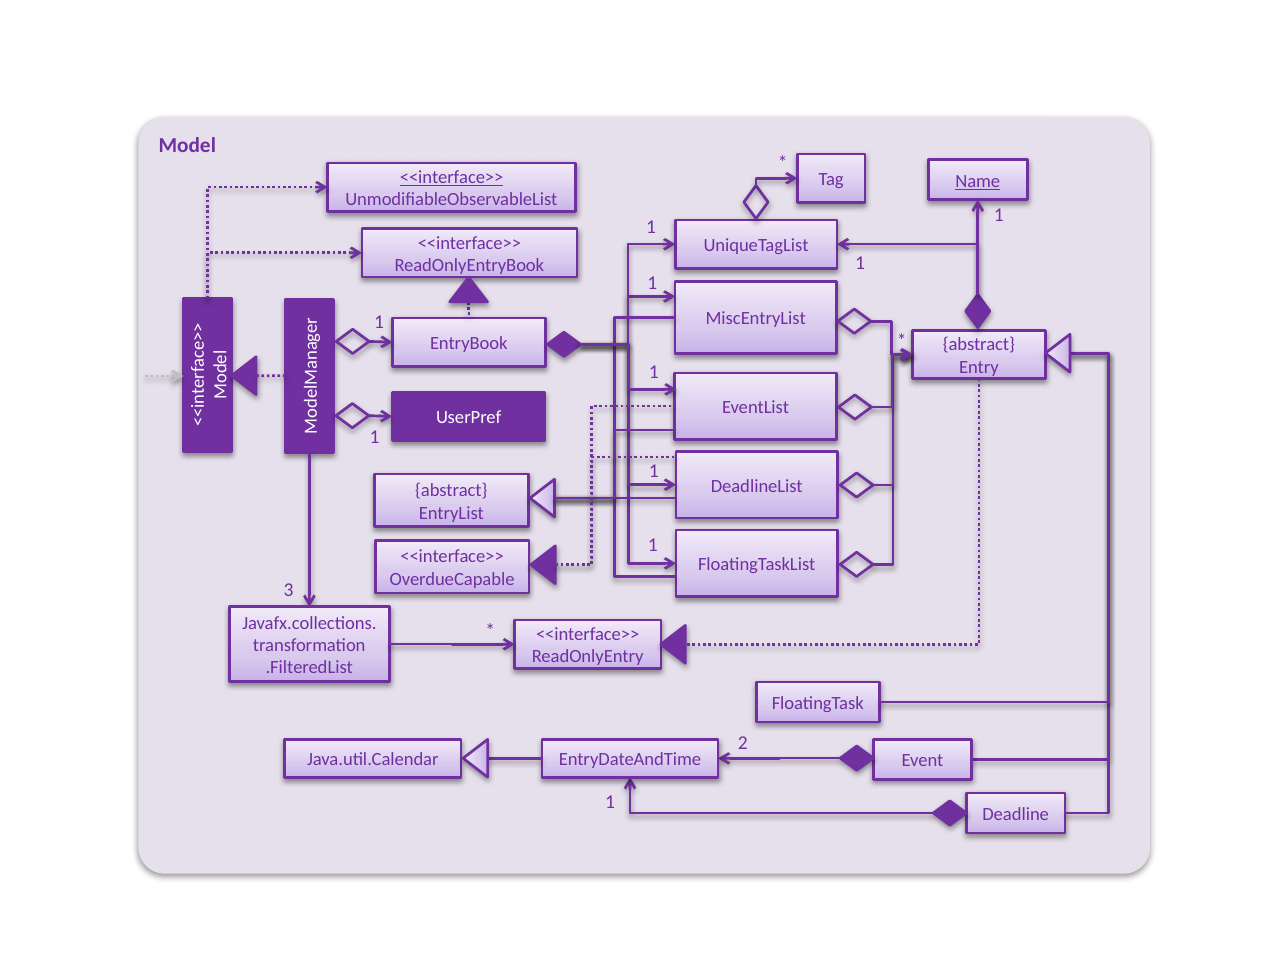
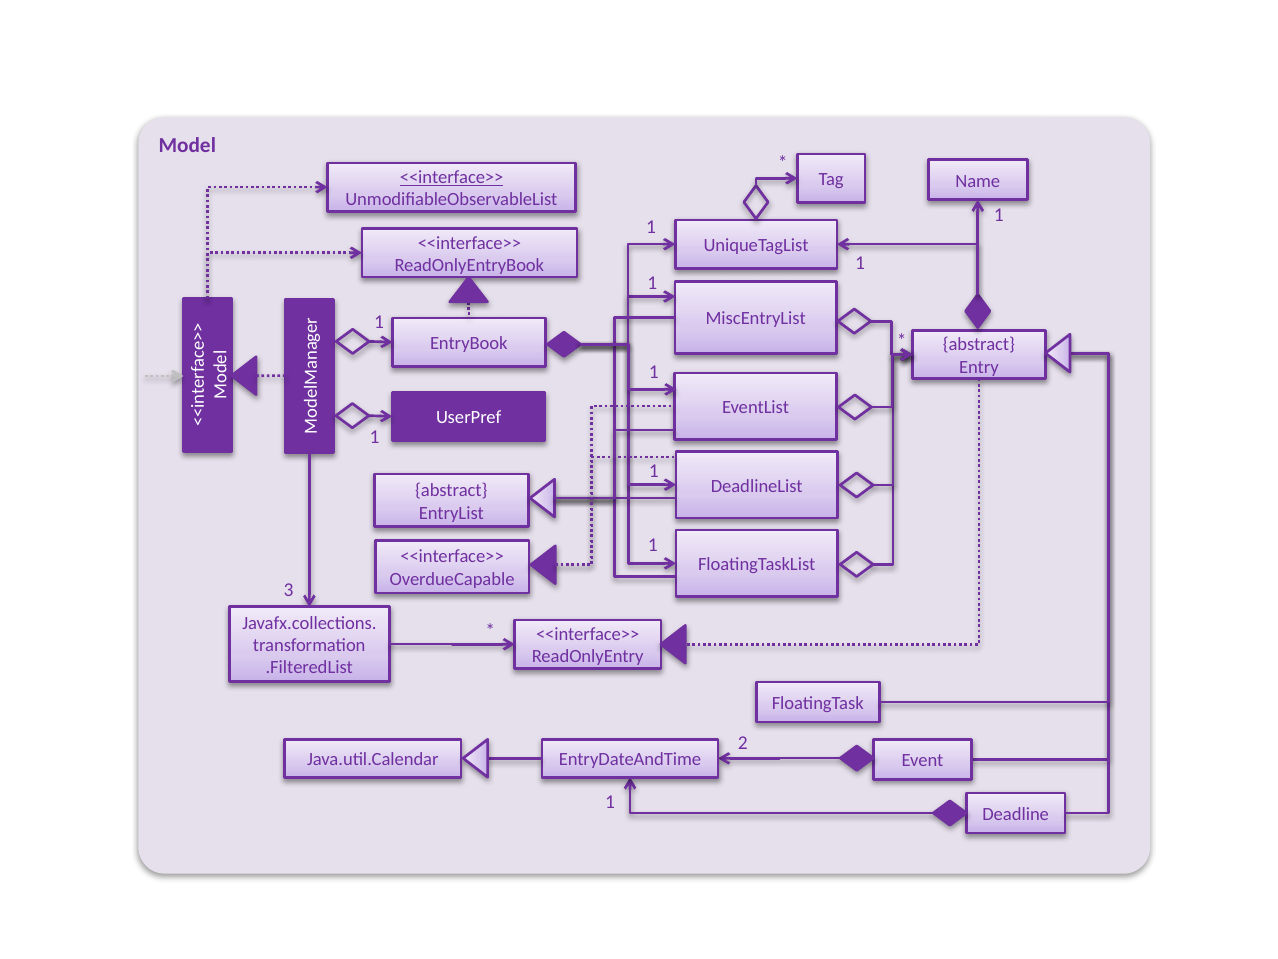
Name underline: present -> none (978, 181)
